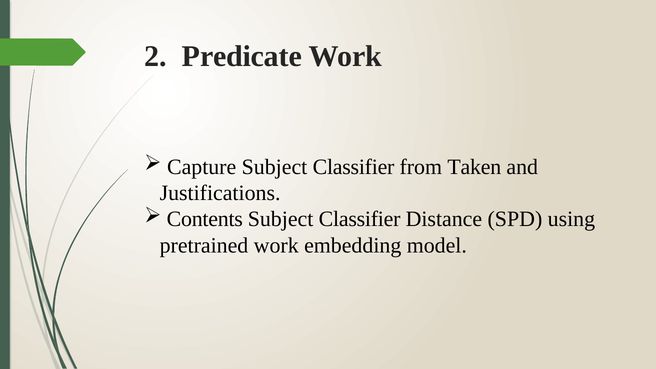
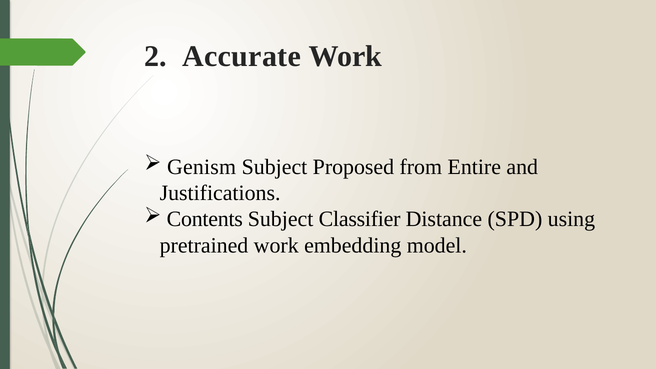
Predicate: Predicate -> Accurate (242, 56)
Capture: Capture -> Genism (202, 167)
Classifier: Classifier -> Proposed (353, 167)
Taken: Taken -> Entire (474, 167)
